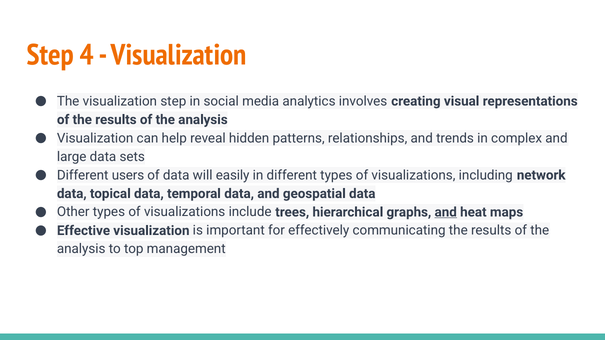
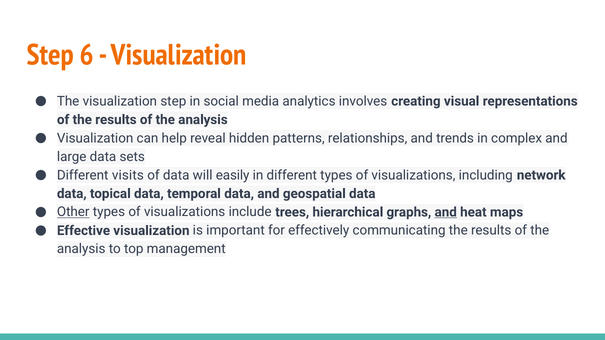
4: 4 -> 6 (87, 55)
users: users -> visits (128, 175)
Other underline: none -> present (73, 212)
